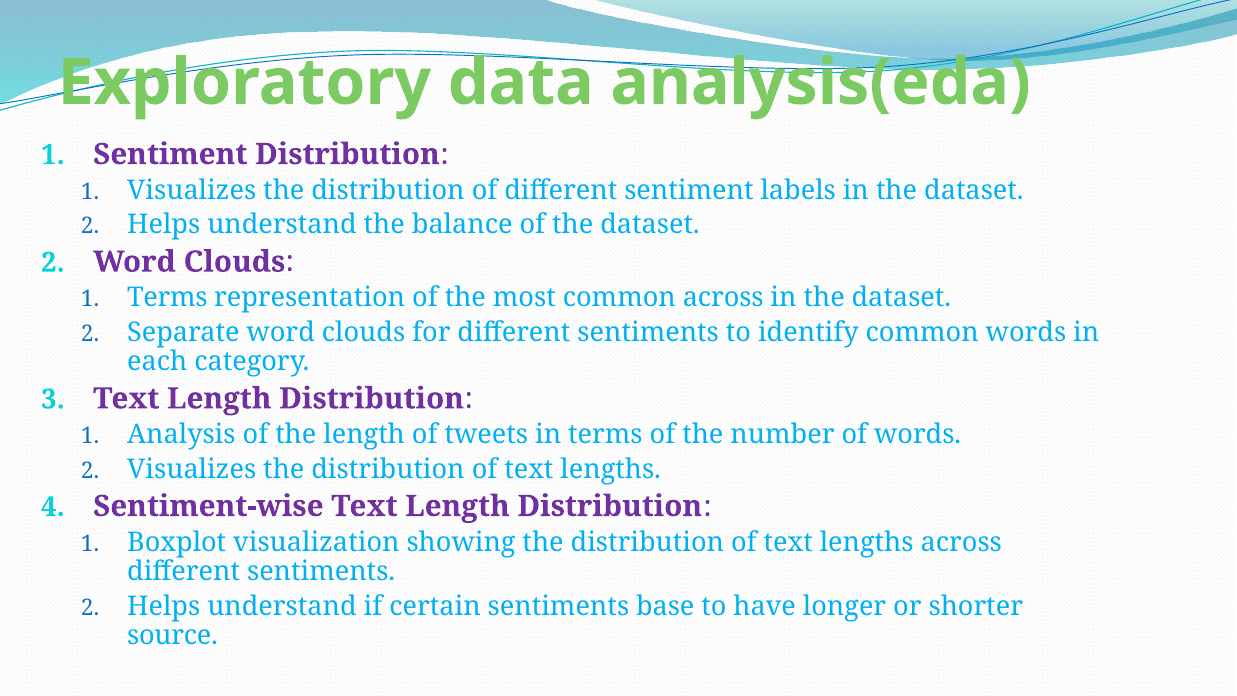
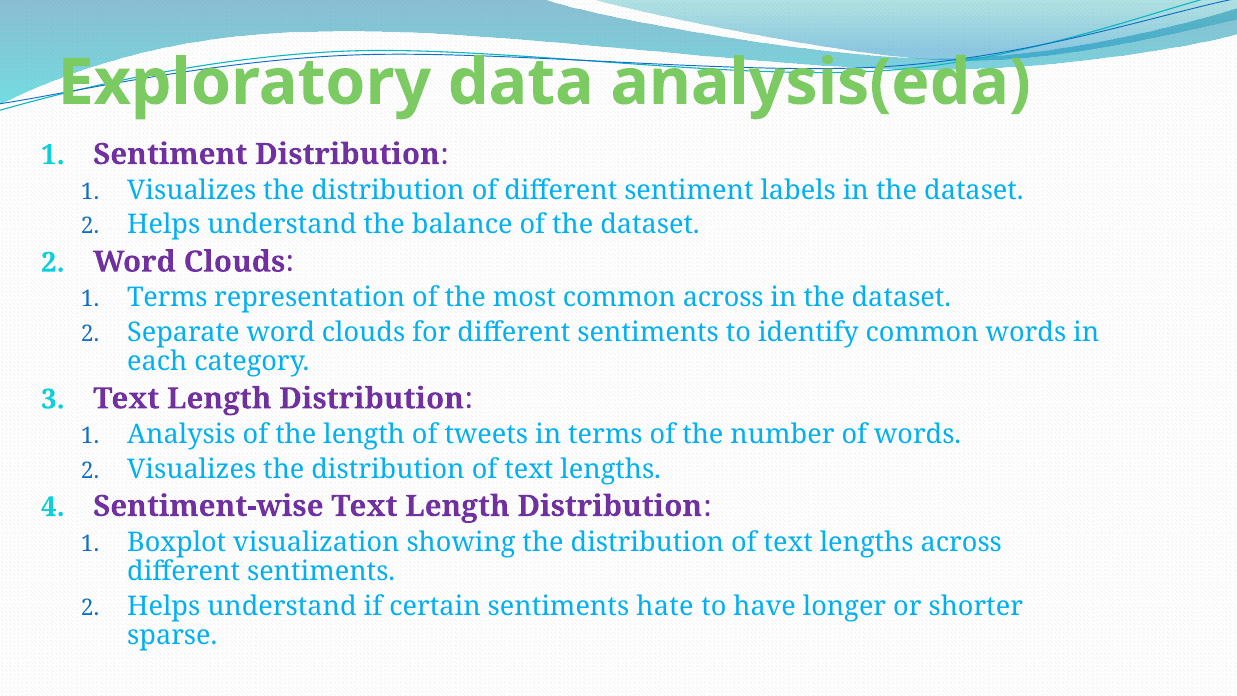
base: base -> hate (665, 606)
source: source -> sparse (172, 635)
